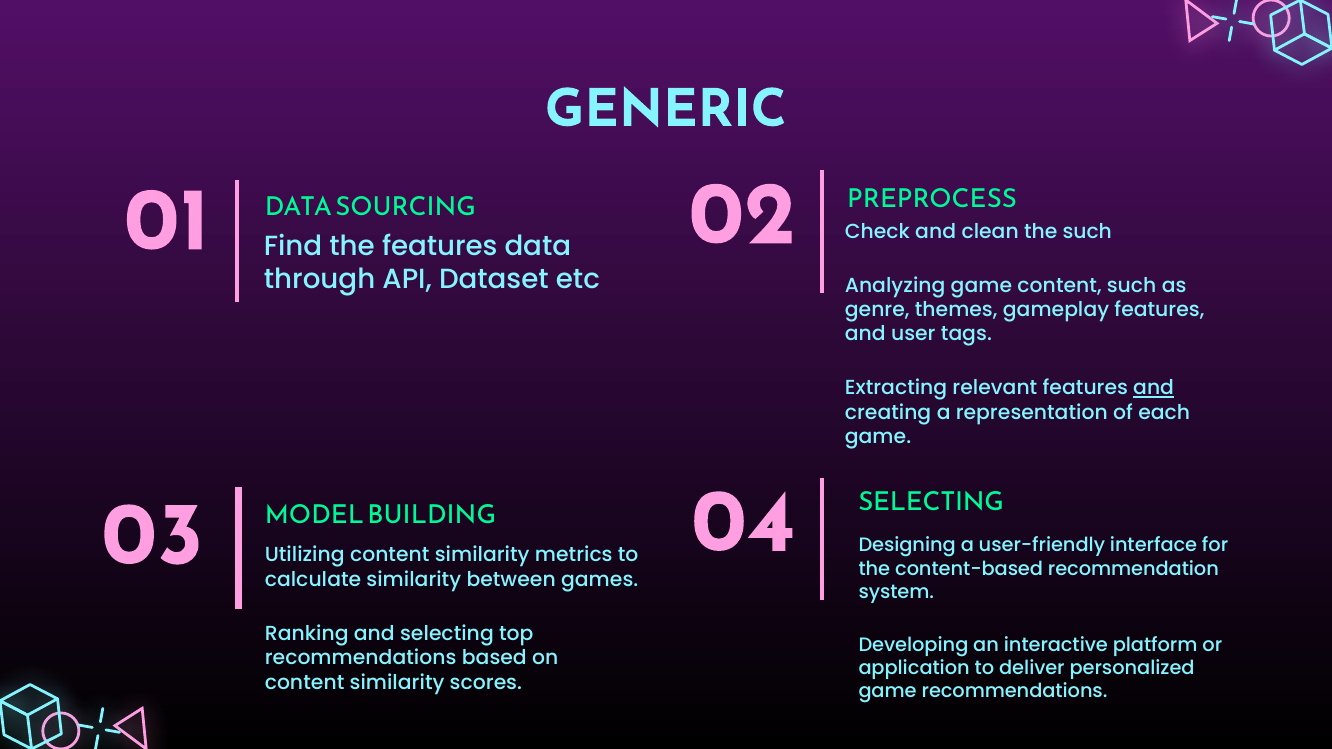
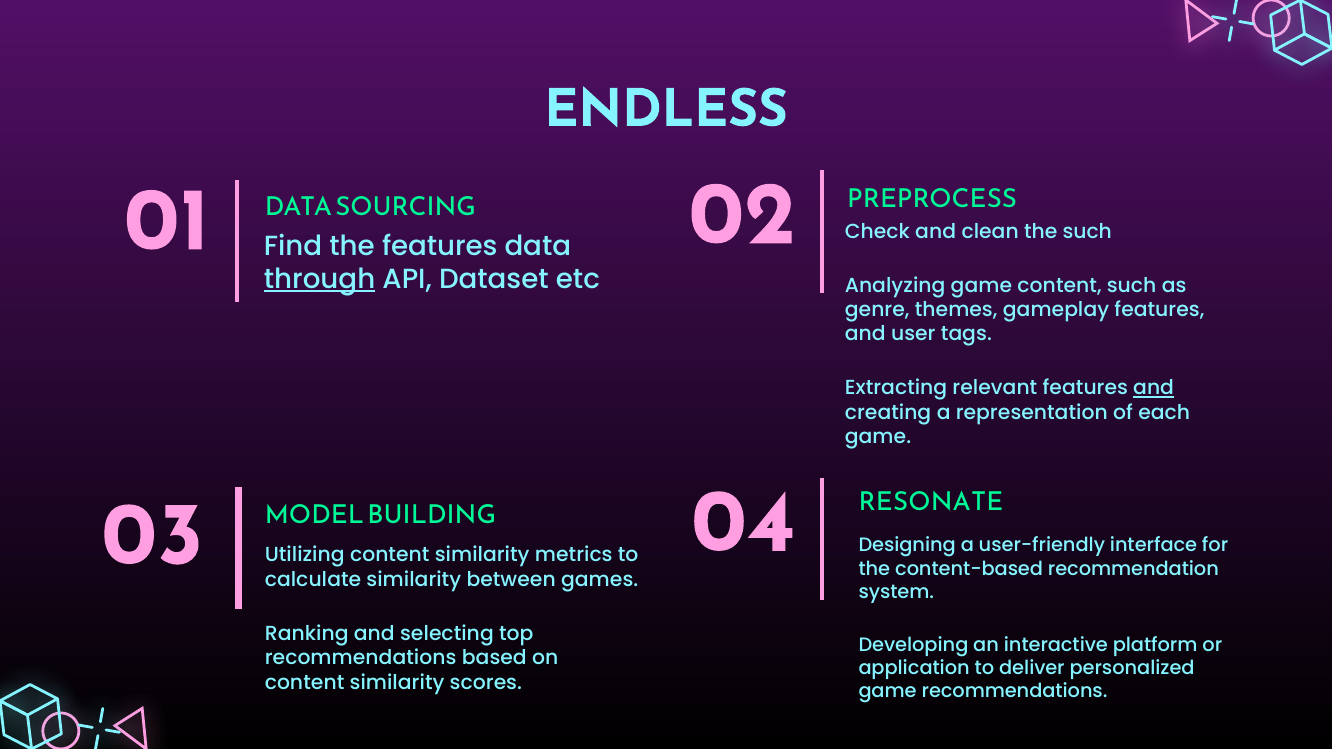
GENERIC: GENERIC -> ENDLESS (666, 109)
through underline: none -> present (320, 279)
04 SELECTING: SELECTING -> RESONATE (931, 502)
